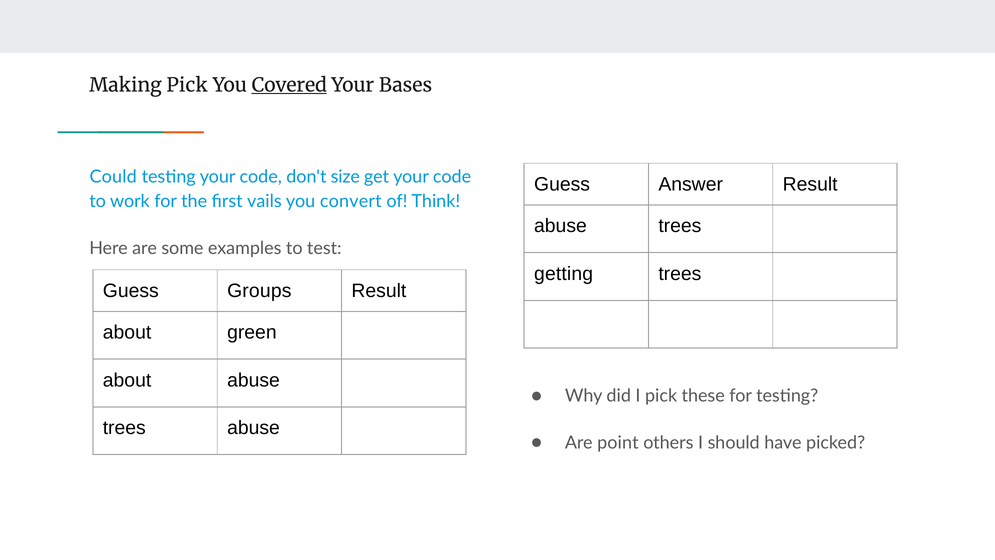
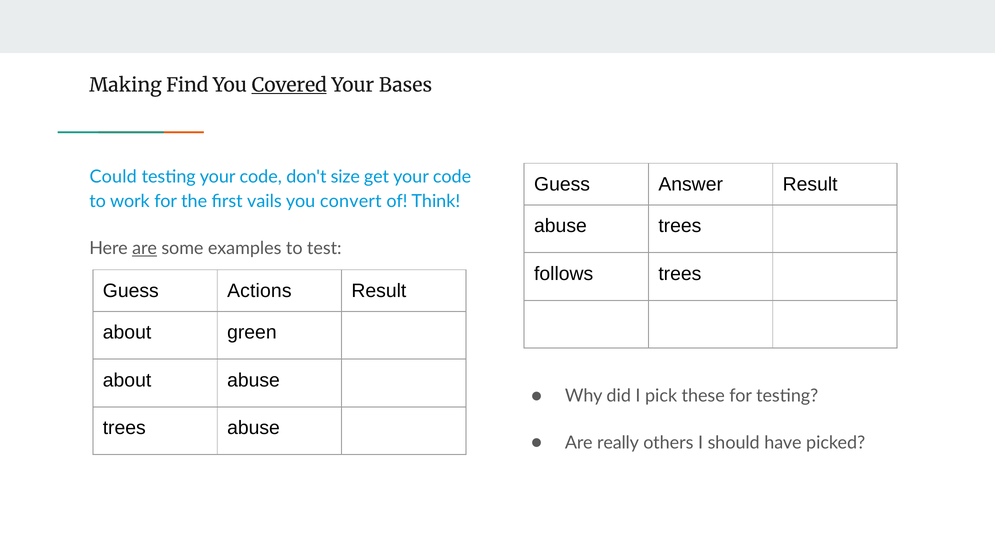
Making Pick: Pick -> Find (187, 85)
are underline: none -> present (145, 248)
getting: getting -> follows (564, 274)
Groups: Groups -> Actions (259, 291)
point: point -> really (618, 443)
